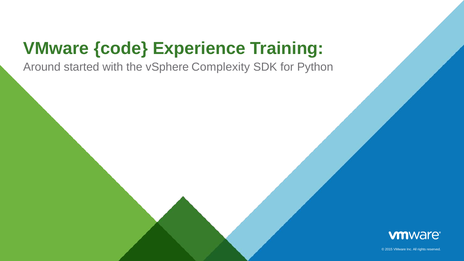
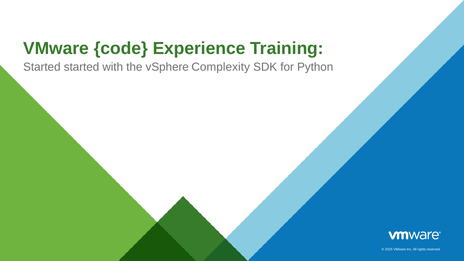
Around: Around -> Started (42, 67)
